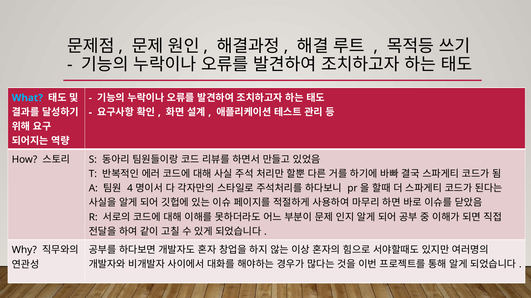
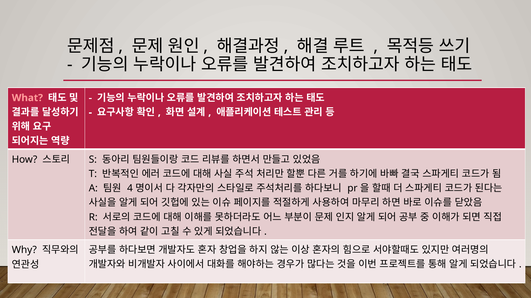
What colour: light blue -> pink (27, 98)
